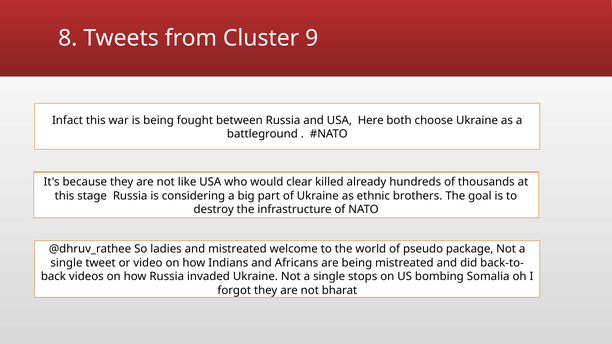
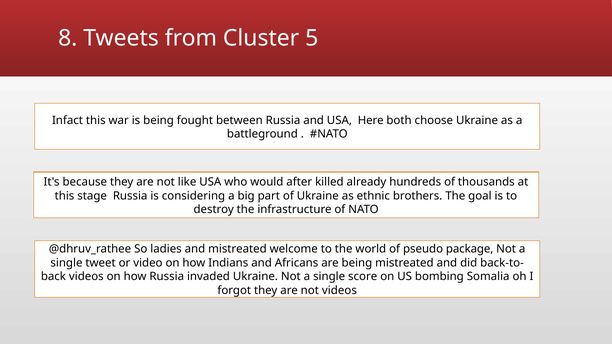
9: 9 -> 5 (312, 38)
clear: clear -> after (299, 182)
stops: stops -> score (363, 277)
not bharat: bharat -> videos (339, 291)
